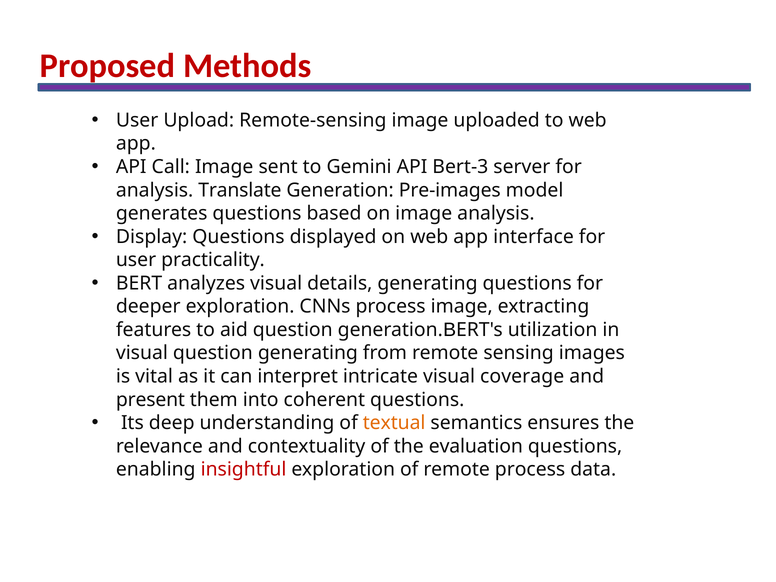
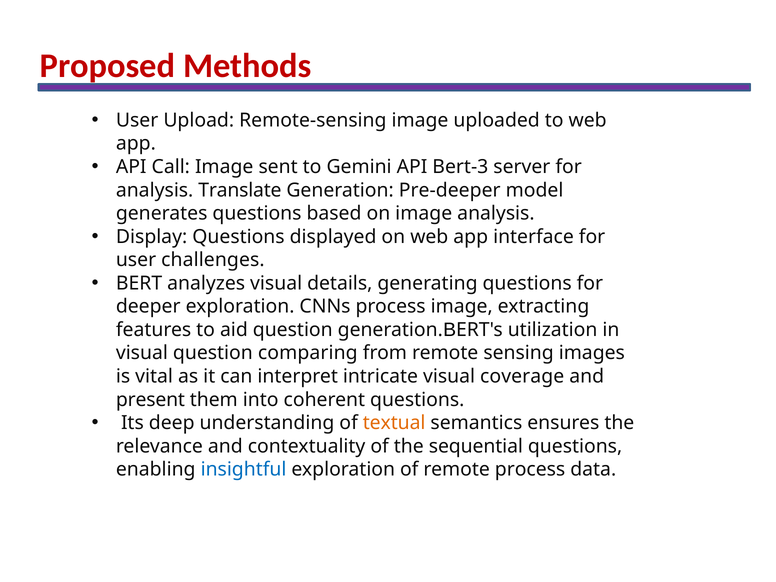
Pre-images: Pre-images -> Pre-deeper (450, 190)
practicality: practicality -> challenges (213, 260)
question generating: generating -> comparing (308, 353)
evaluation: evaluation -> sequential (476, 446)
insightful colour: red -> blue (244, 469)
